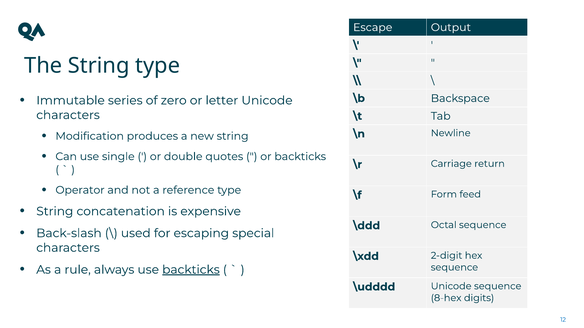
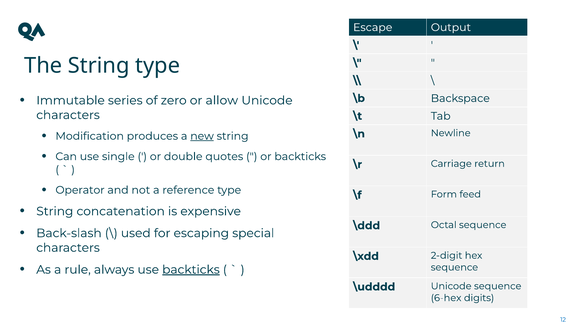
letter: letter -> allow (222, 101)
new underline: none -> present (202, 136)
8-hex: 8-hex -> 6-hex (446, 298)
